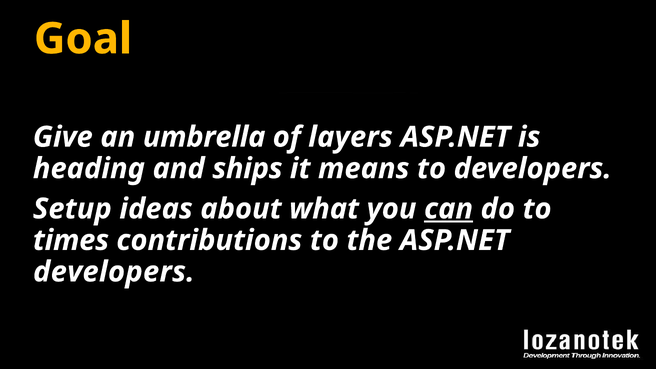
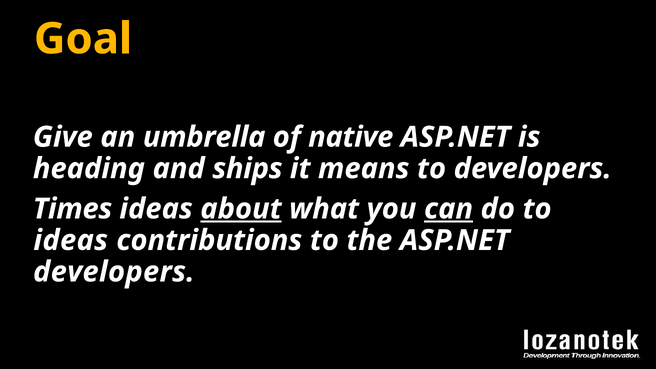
layers: layers -> native (351, 137)
Setup: Setup -> Times (72, 209)
about underline: none -> present (241, 209)
times: times -> ideas (71, 240)
